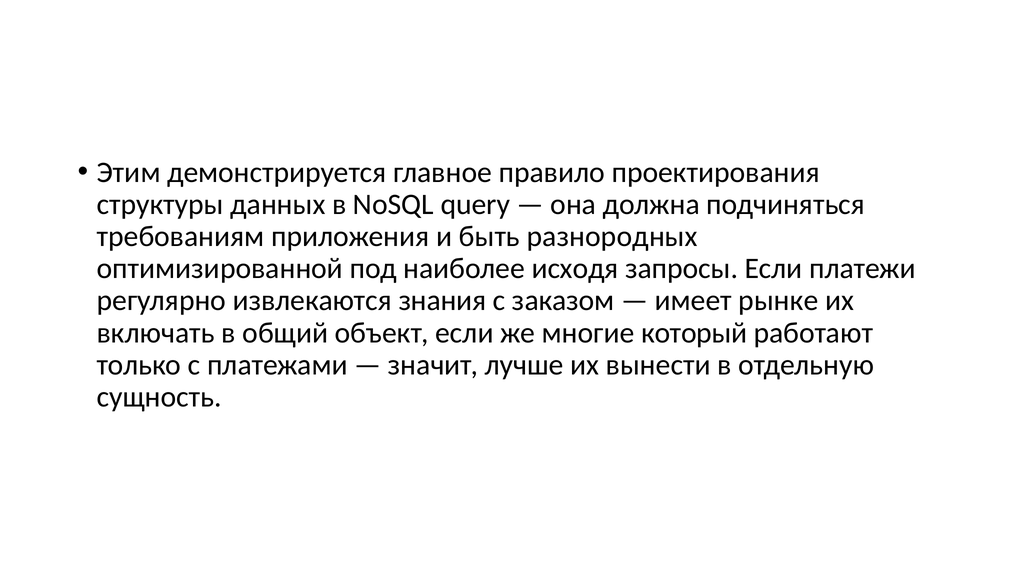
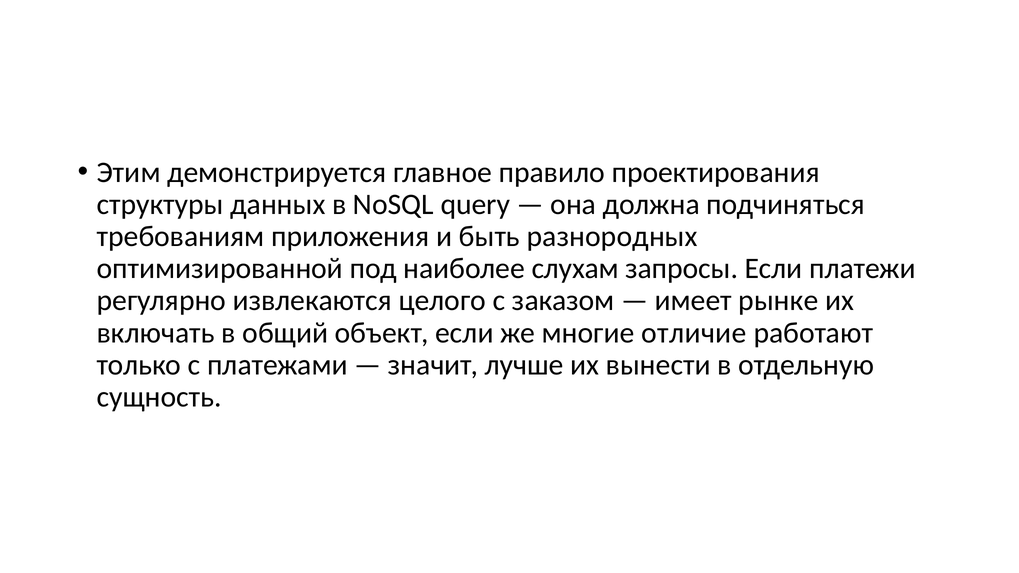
исходя: исходя -> слухам (575, 269)
знания: знания -> целого (442, 301)
который: который -> отличие (694, 333)
